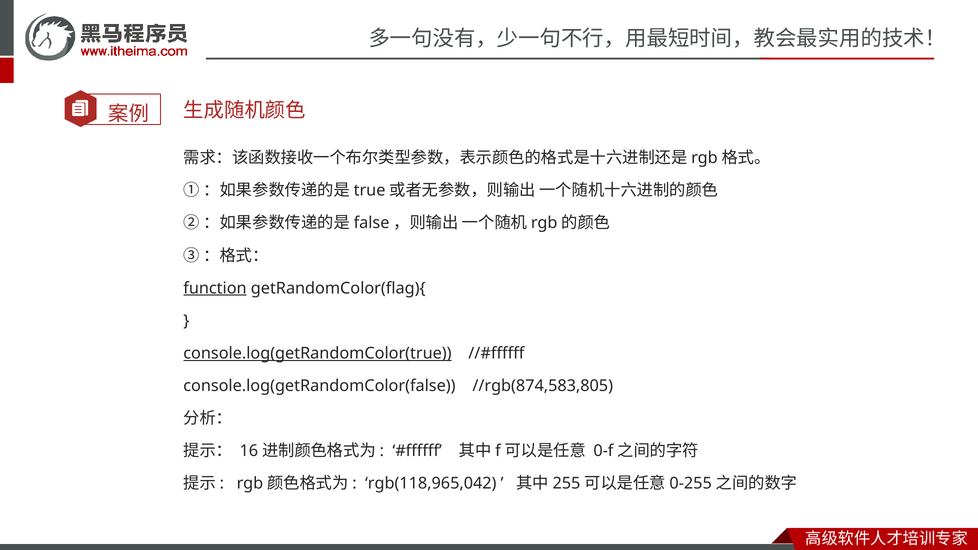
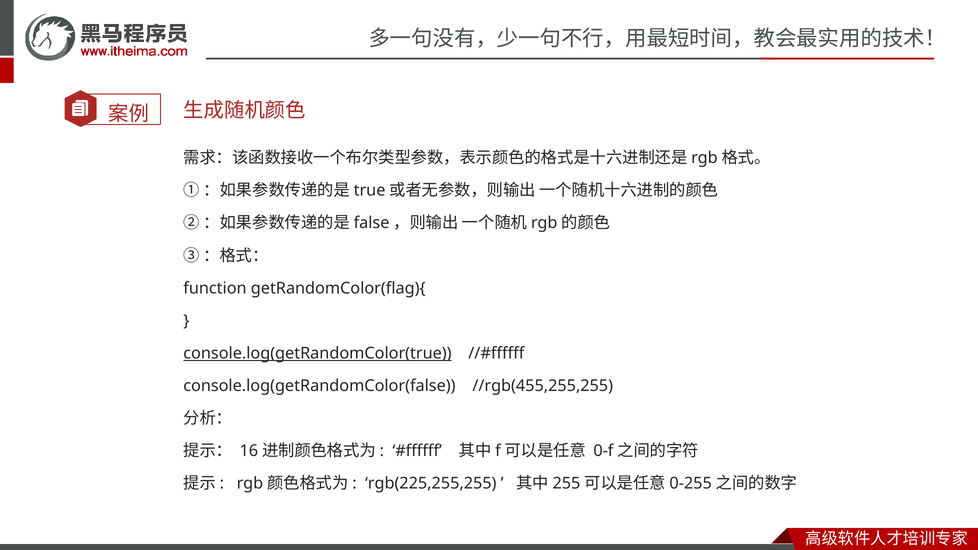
function underline: present -> none (215, 288)
//rgb(874,583,805: //rgb(874,583,805 -> //rgb(455,255,255 (543, 386)
rgb(118,965,042: rgb(118,965,042 -> rgb(225,255,255 (431, 484)
